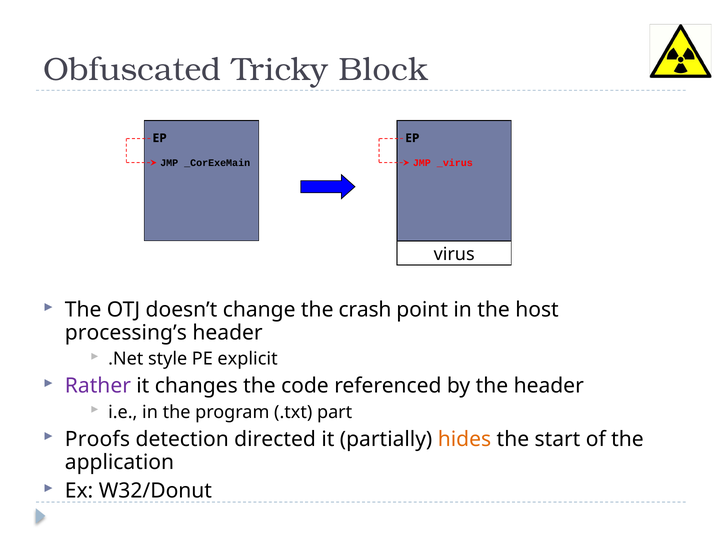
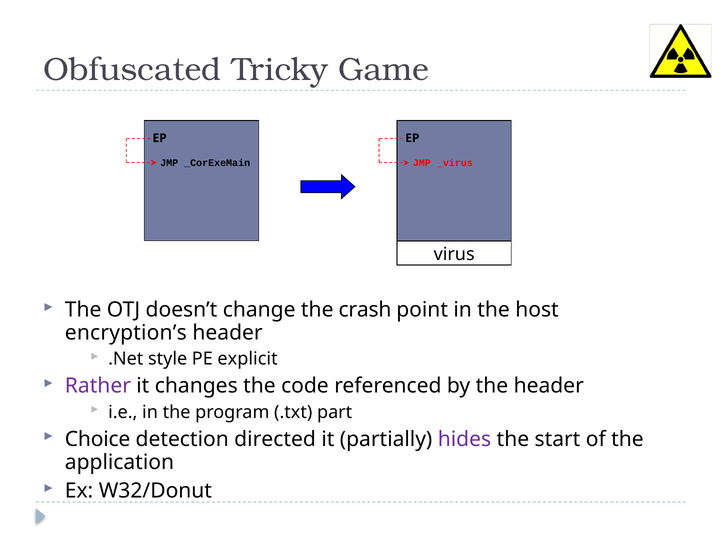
Block: Block -> Game (384, 70)
processing’s: processing’s -> encryption’s (126, 332)
Proofs: Proofs -> Choice (98, 439)
hides colour: orange -> purple (464, 439)
